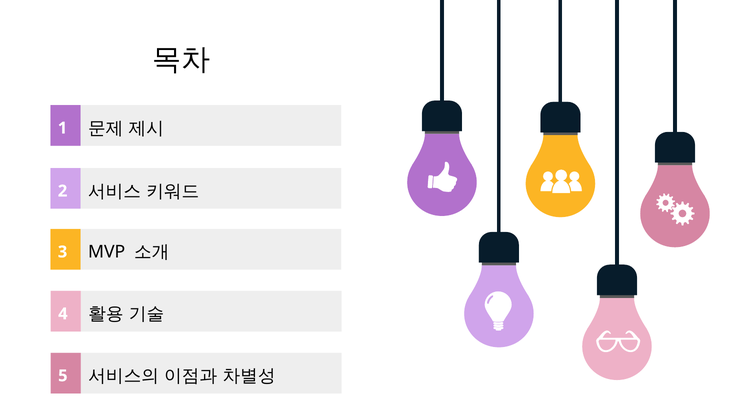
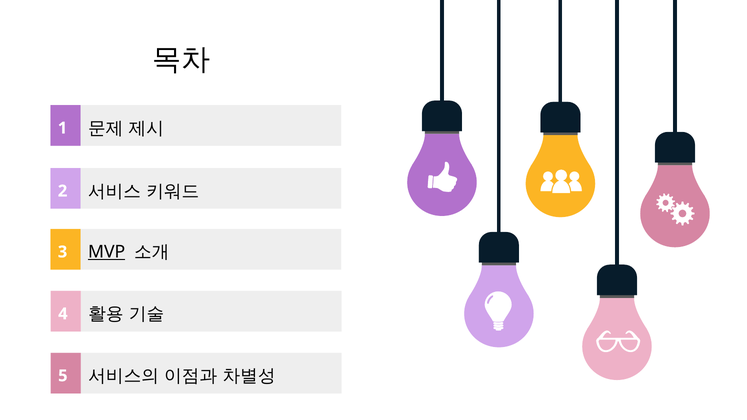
MVP underline: none -> present (107, 252)
